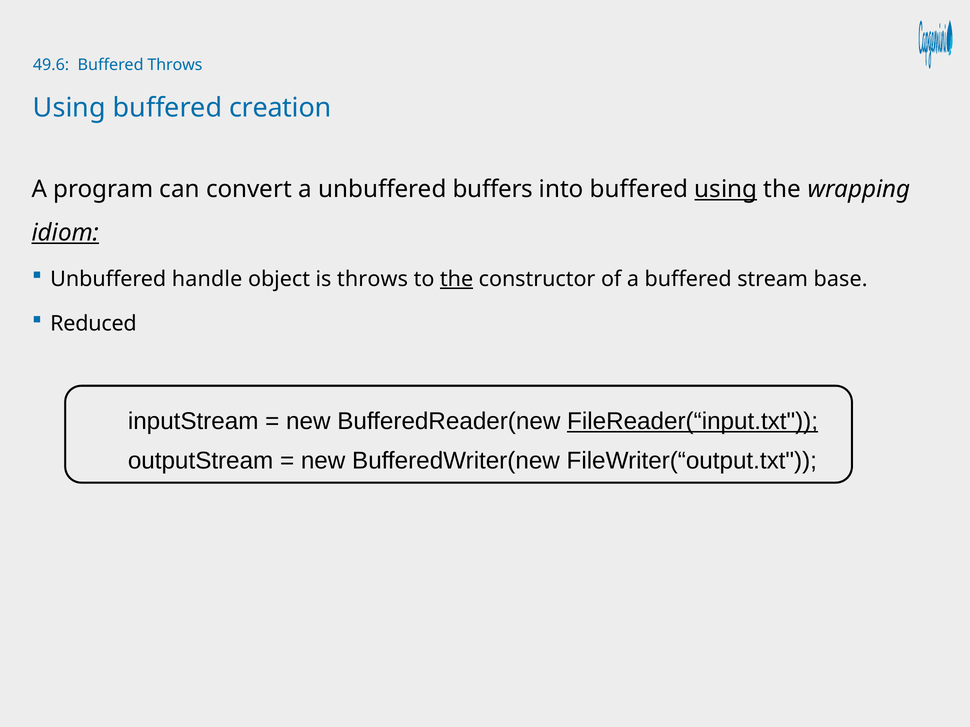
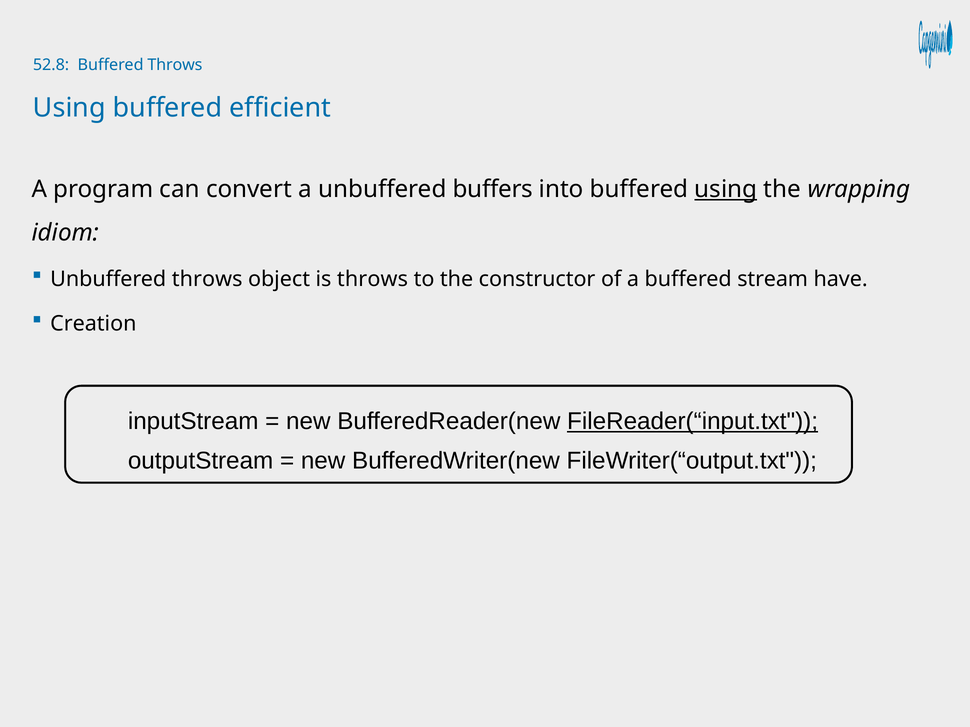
49.6: 49.6 -> 52.8 (51, 65)
creation: creation -> efficient (280, 108)
idiom underline: present -> none (65, 233)
Unbuffered handle: handle -> throws (207, 279)
the underline: present -> none (457, 279)
base: base -> have (841, 279)
Reduced: Reduced -> Creation (93, 324)
